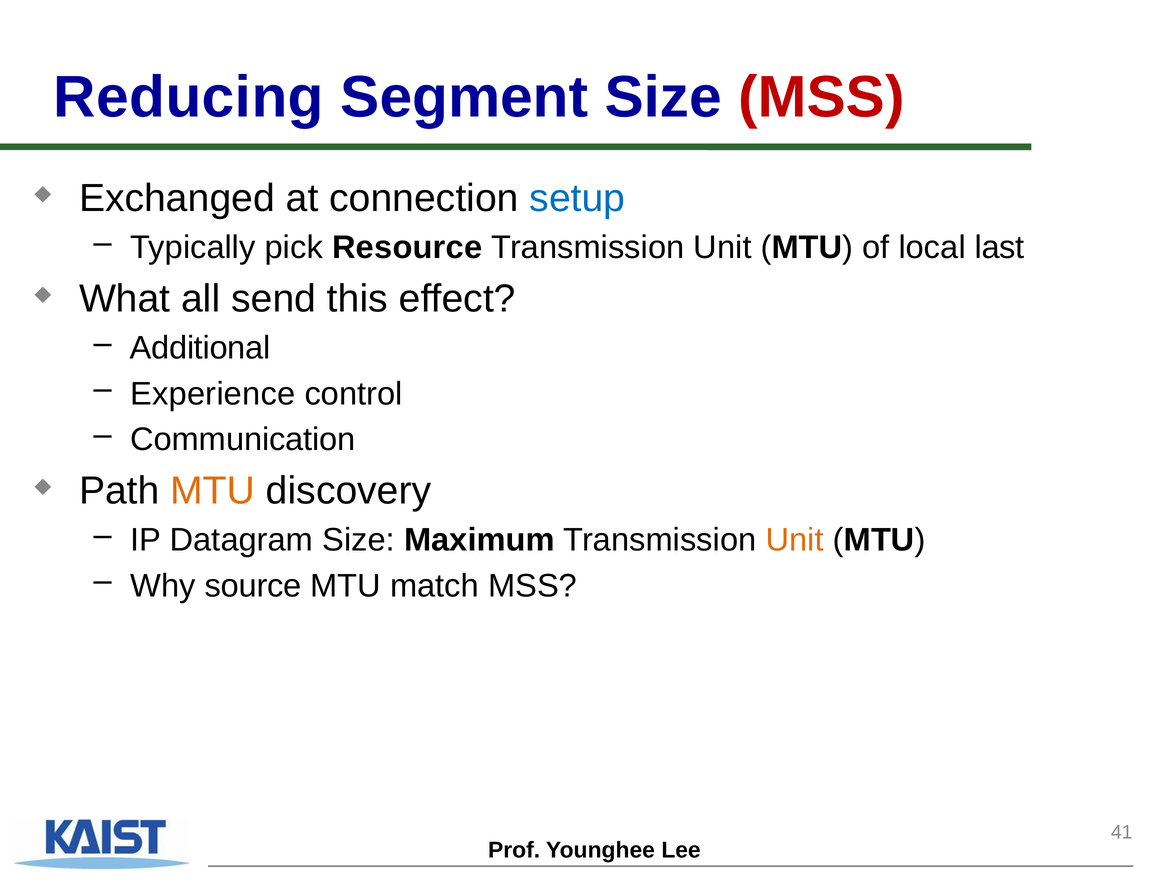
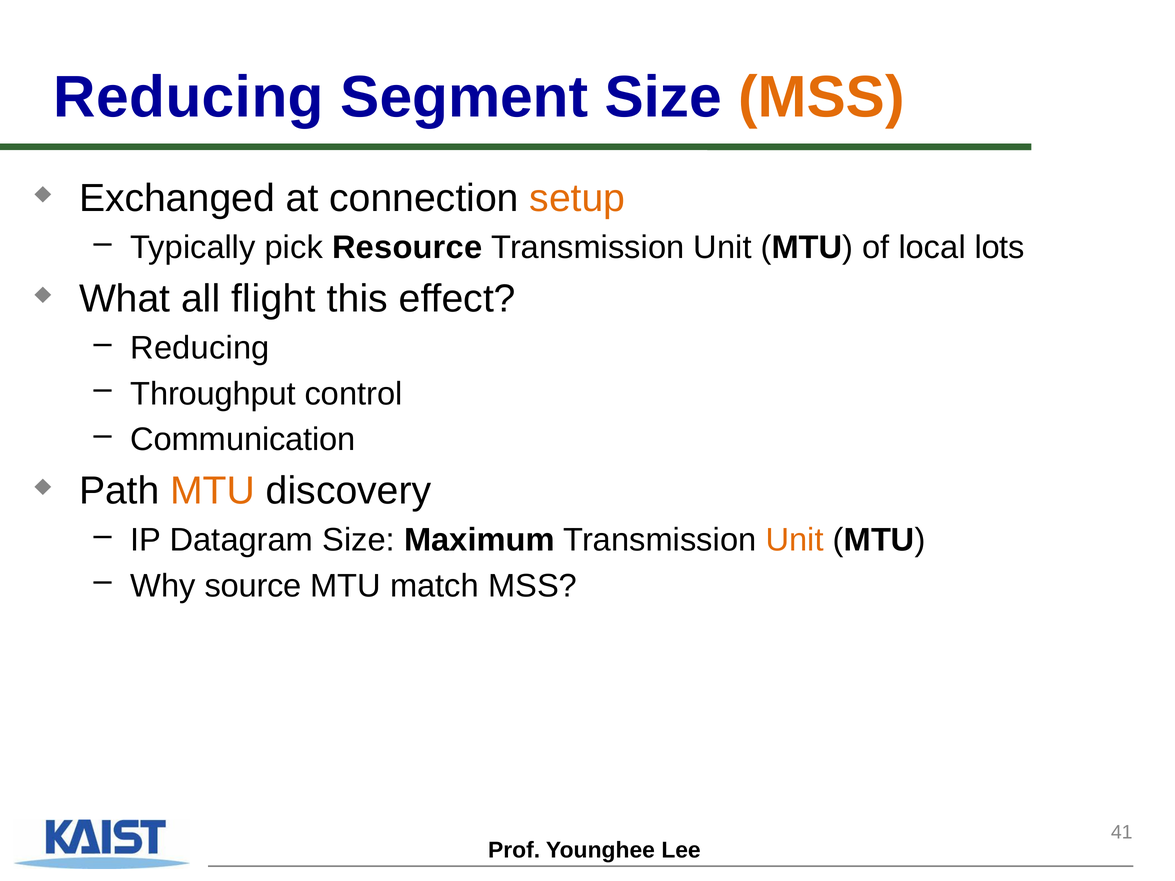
MSS colour: red -> orange (821, 98)
setup colour: blue -> orange (577, 199)
last: last -> lots (1000, 248)
send: send -> flight (273, 299)
Additional: Additional -> Reducing (200, 348)
Experience: Experience -> Throughput (213, 394)
